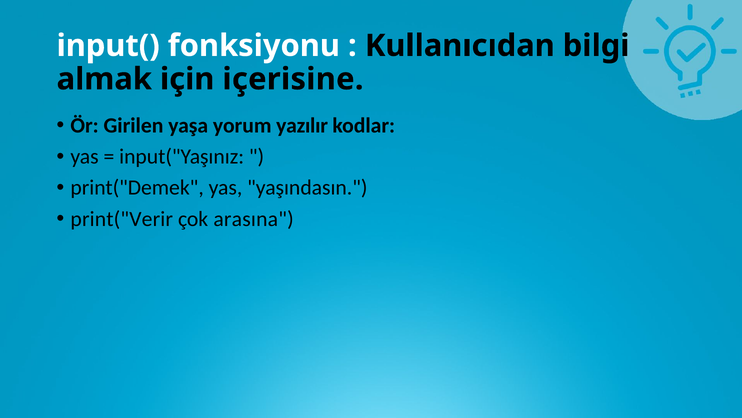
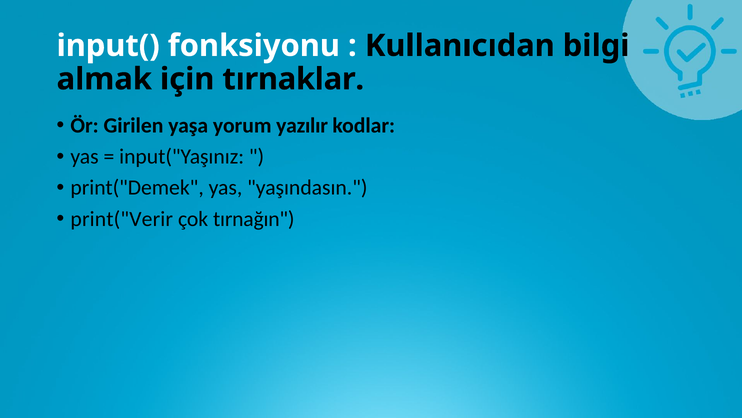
içerisine: içerisine -> tırnaklar (293, 79)
arasına: arasına -> tırnağın (254, 219)
